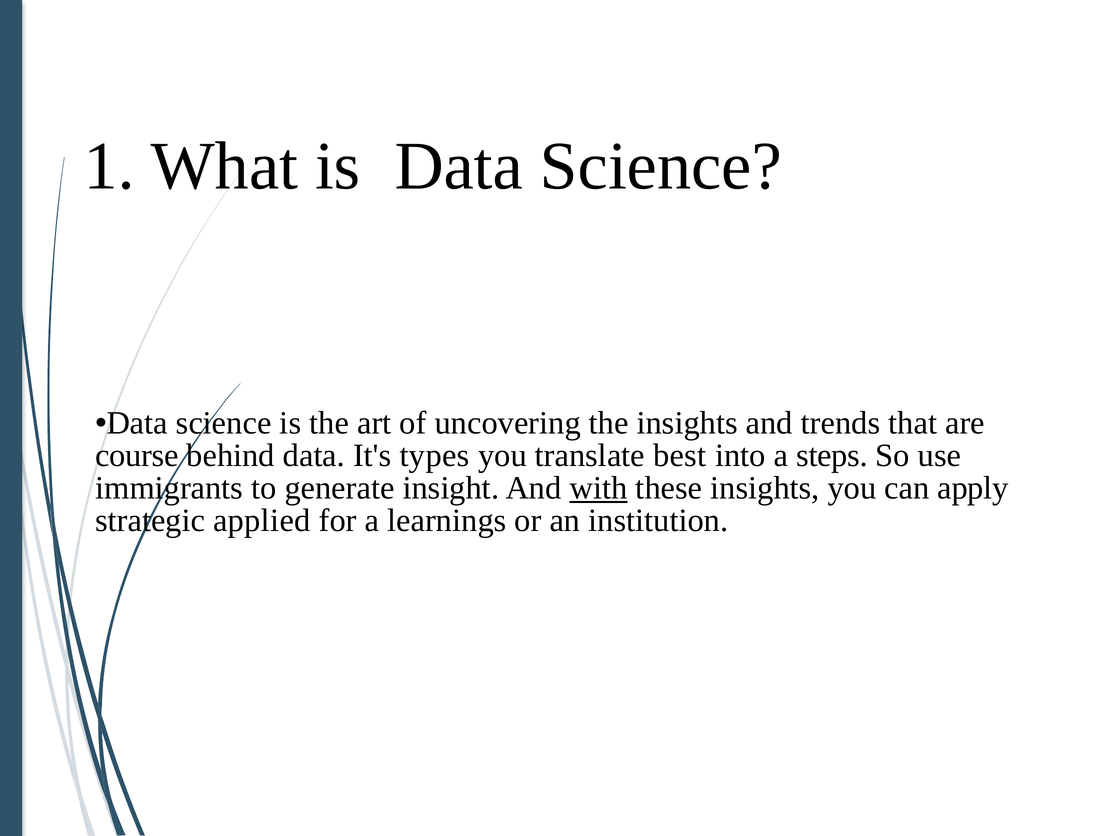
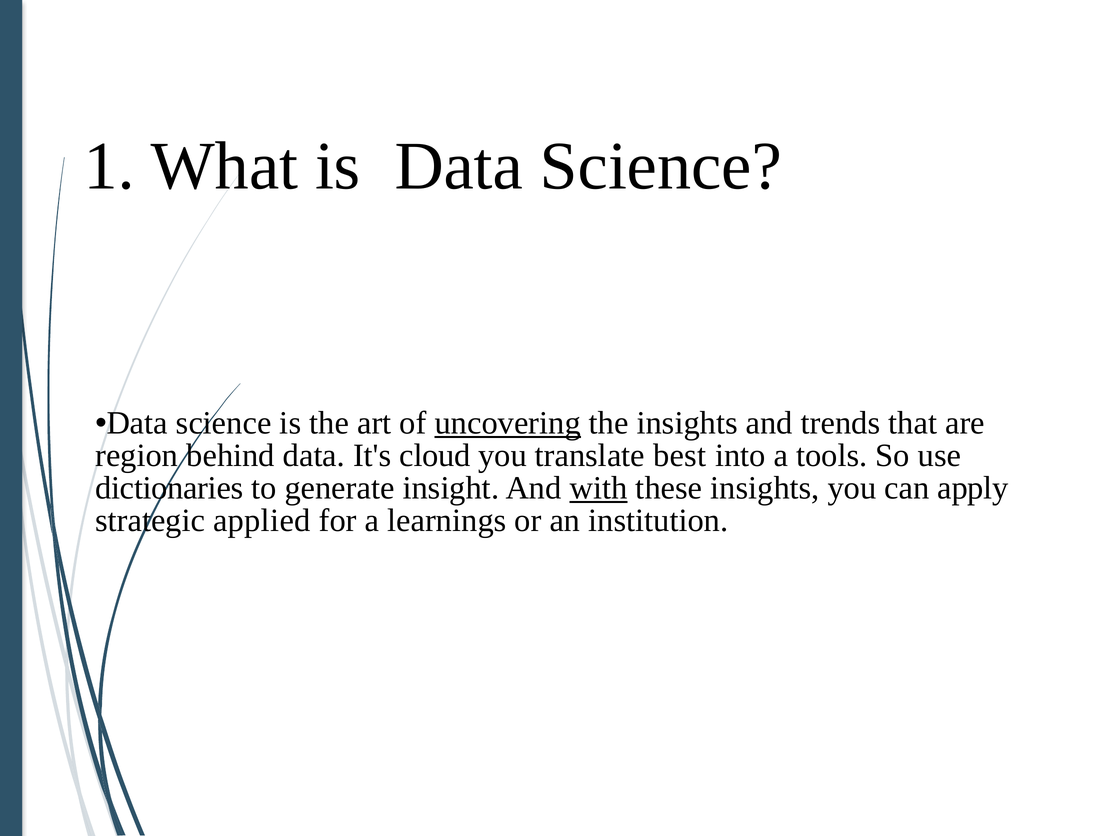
uncovering underline: none -> present (508, 423)
course: course -> region (137, 456)
types: types -> cloud (435, 456)
steps: steps -> tools (832, 456)
immigrants: immigrants -> dictionaries (169, 488)
